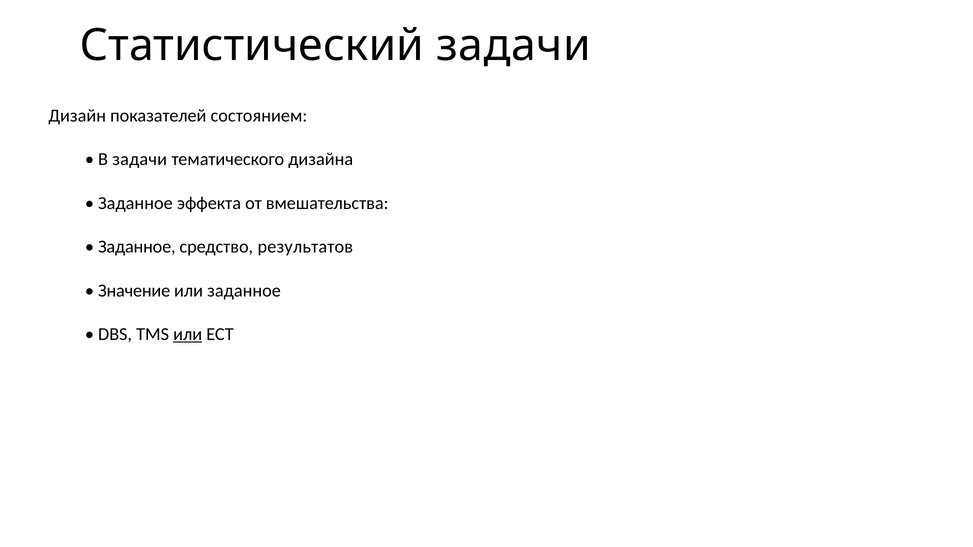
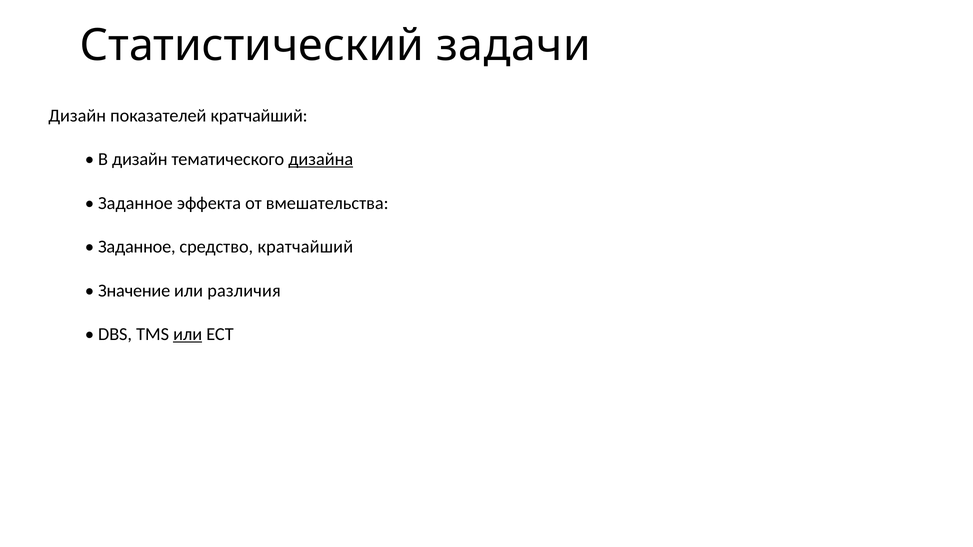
показателей состоянием: состоянием -> кратчайший (259, 116)
В задачи: задачи -> дизайн (140, 159)
дизайна underline: none -> present (321, 159)
средство результатов: результатов -> кратчайший (305, 247)
или заданное: заданное -> различия (244, 291)
